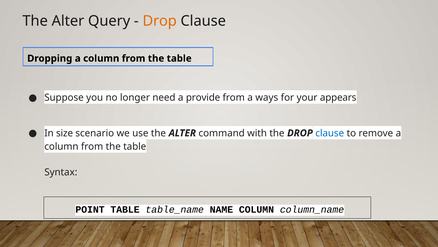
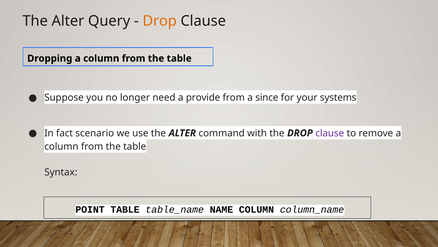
ways: ways -> since (267, 97)
appears: appears -> systems (338, 97)
size: size -> fact (65, 133)
clause colour: blue -> purple (330, 133)
